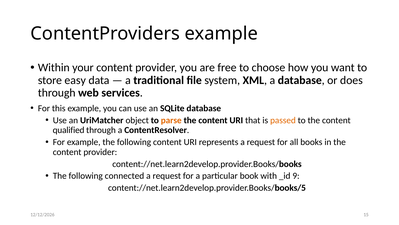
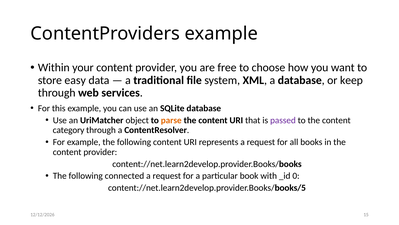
does: does -> keep (351, 80)
passed colour: orange -> purple (283, 120)
qualified: qualified -> category (69, 130)
9: 9 -> 0 (296, 176)
